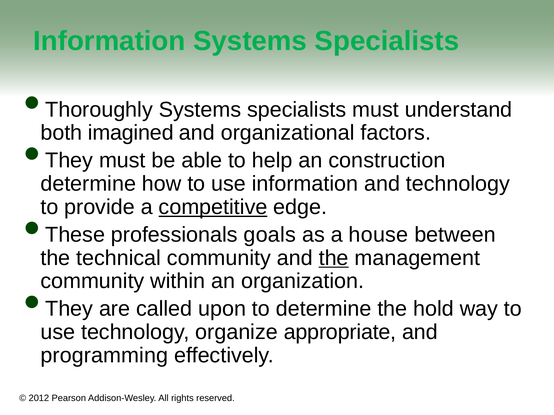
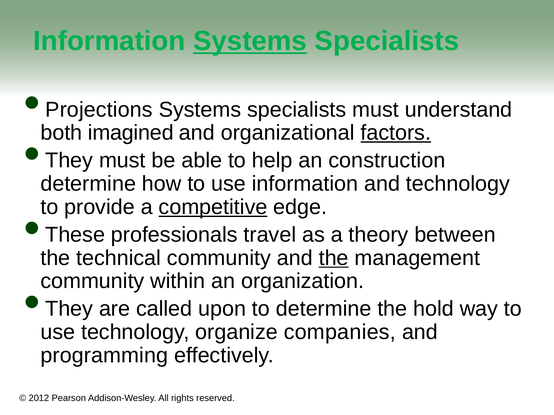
Systems underline: none -> present (250, 41)
Thoroughly: Thoroughly -> Projections (99, 110)
factors underline: none -> present (396, 133)
goals: goals -> travel (270, 235)
house: house -> theory (379, 235)
appropriate: appropriate -> companies (340, 332)
